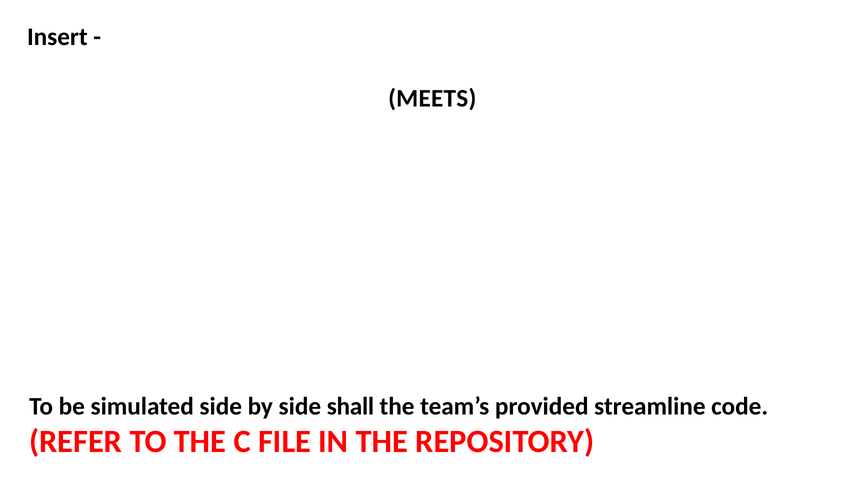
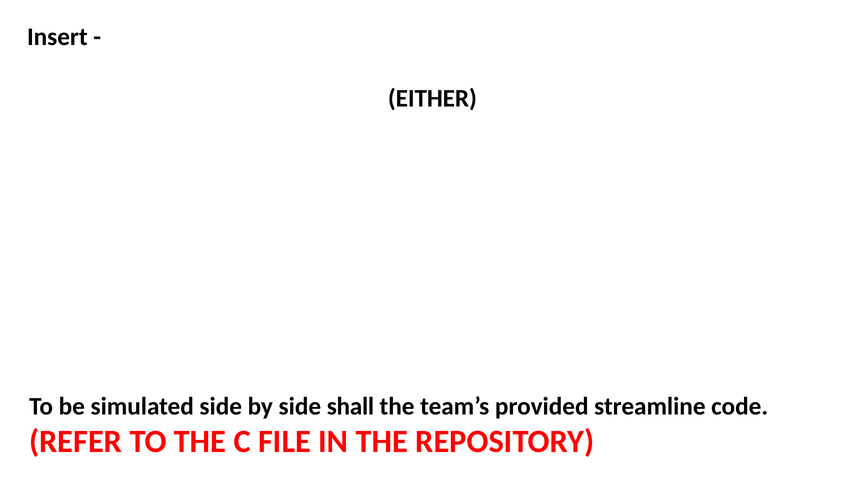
MEETS: MEETS -> EITHER (432, 99)
